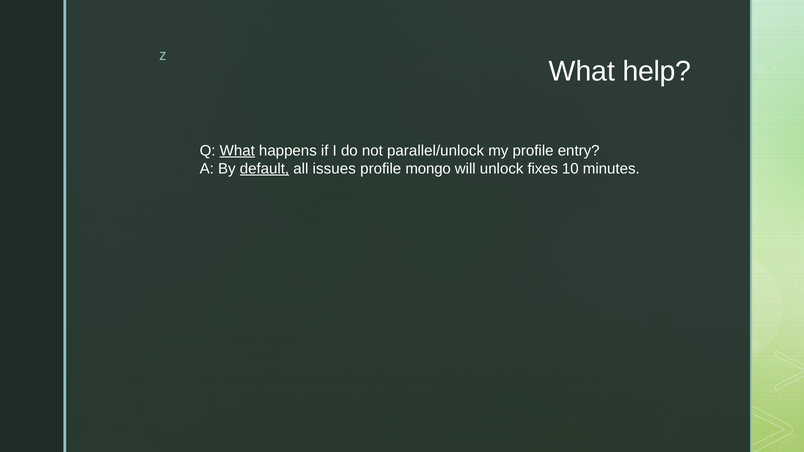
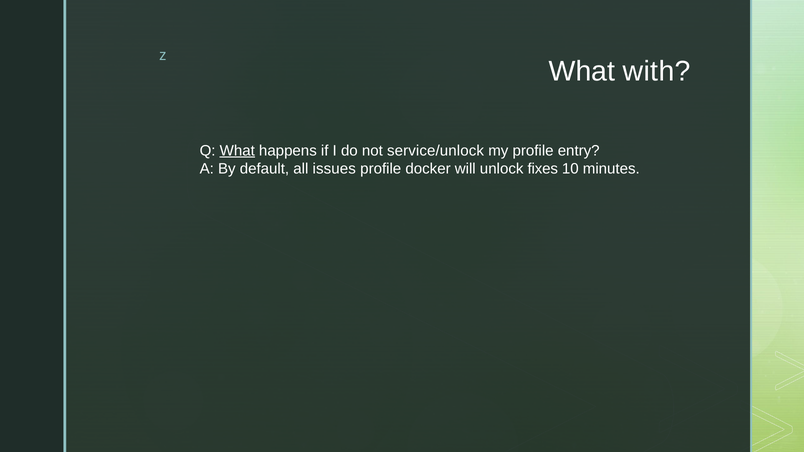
help: help -> with (657, 72)
parallel/unlock: parallel/unlock -> service/unlock (436, 151)
default underline: present -> none (264, 169)
mongo: mongo -> docker (428, 169)
